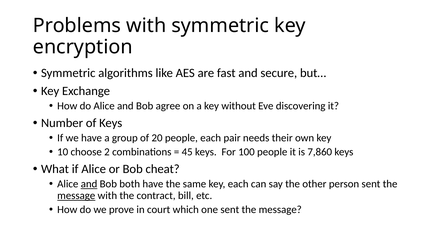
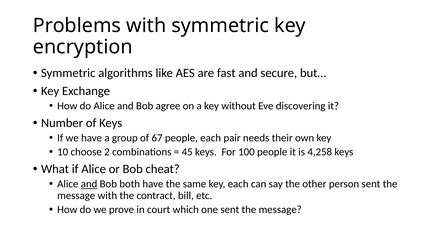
20: 20 -> 67 (157, 138)
7,860: 7,860 -> 4,258 (320, 152)
message underline: present -> none (76, 196)
